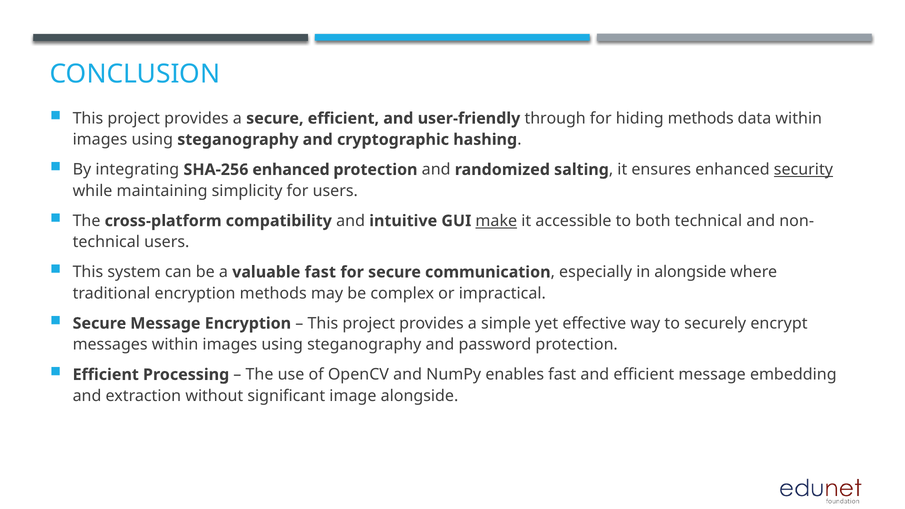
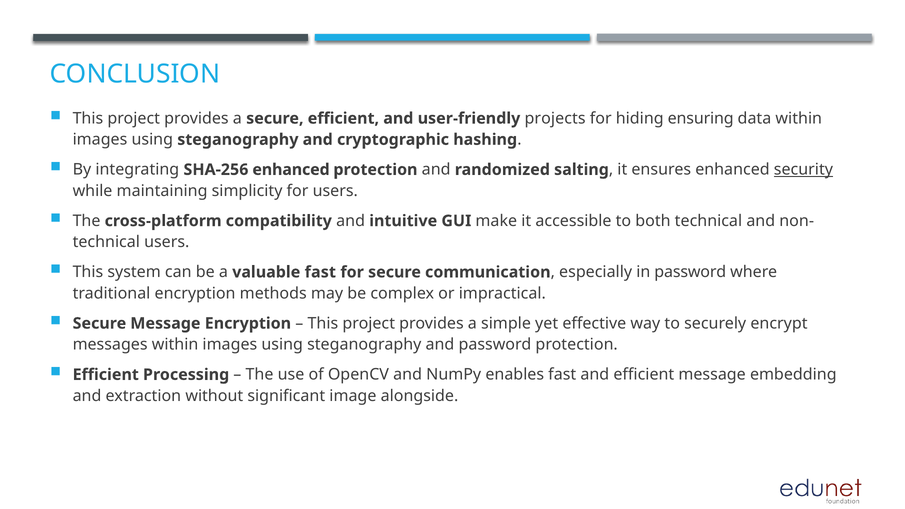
through: through -> projects (555, 118)
hiding methods: methods -> ensuring (701, 118)
make underline: present -> none (496, 221)
in alongside: alongside -> password (690, 272)
